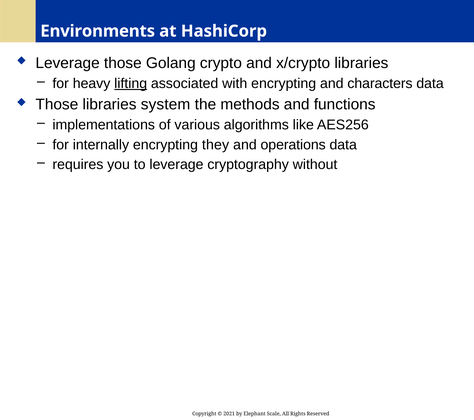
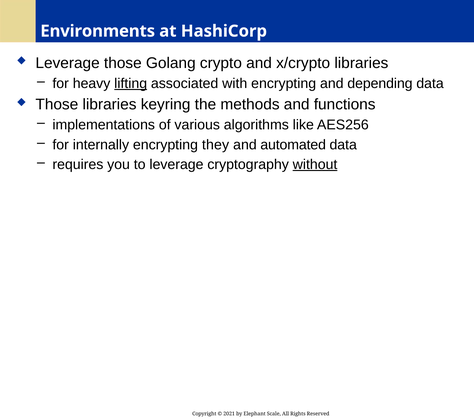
characters: characters -> depending (380, 83)
system: system -> keyring (166, 104)
operations: operations -> automated (293, 145)
without underline: none -> present (315, 164)
